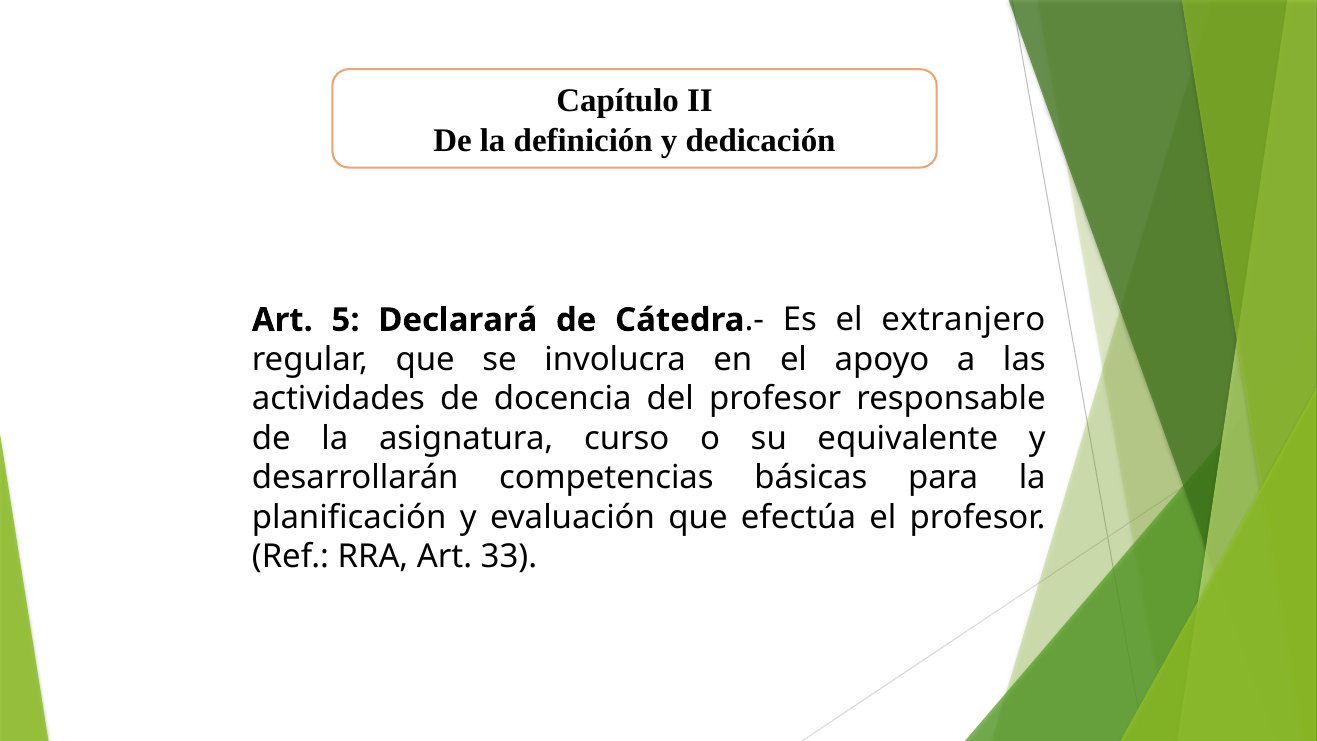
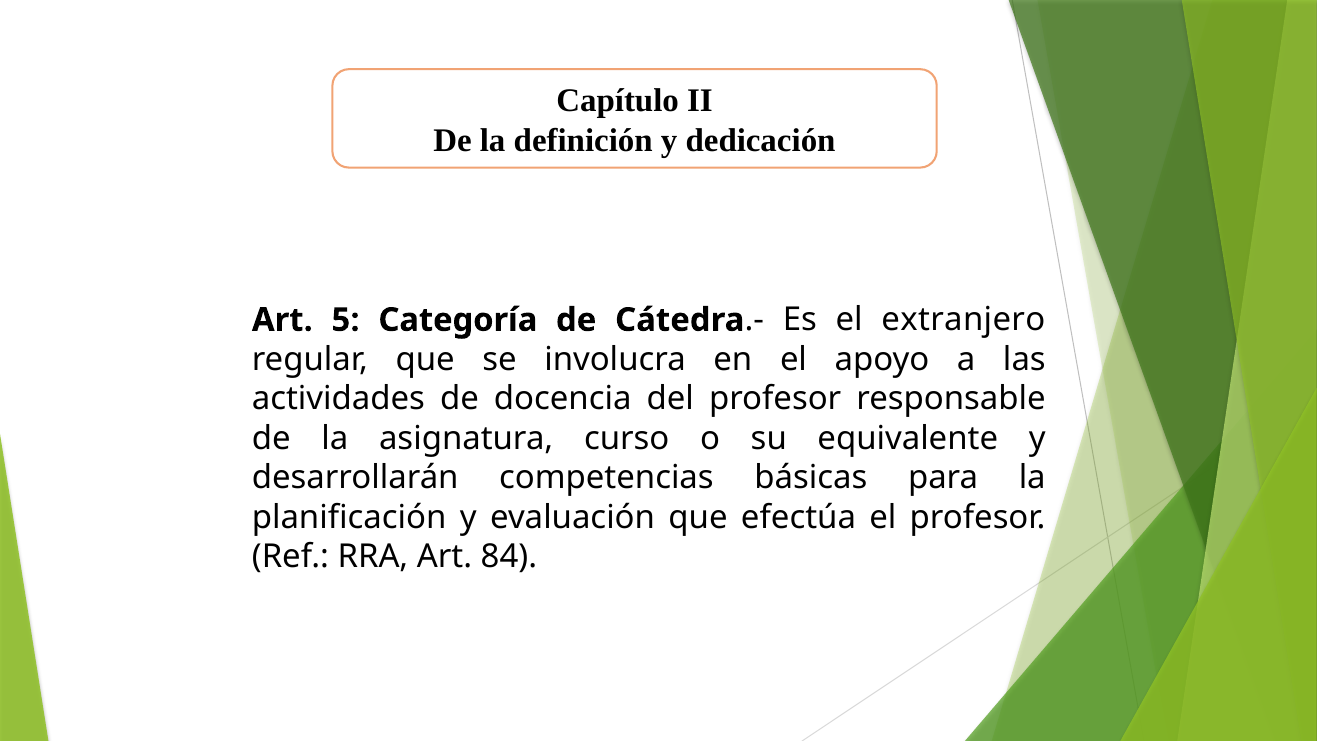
Declarará: Declarará -> Categoría (458, 320)
33: 33 -> 84 (509, 557)
